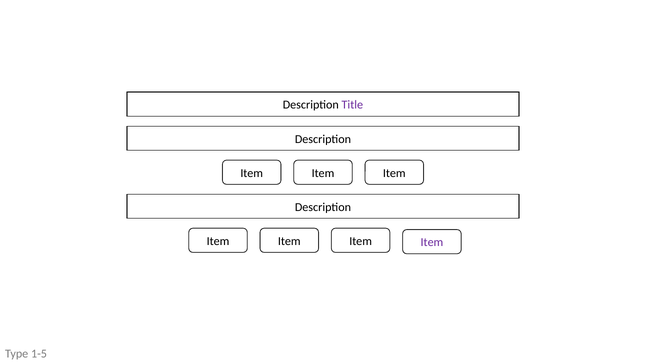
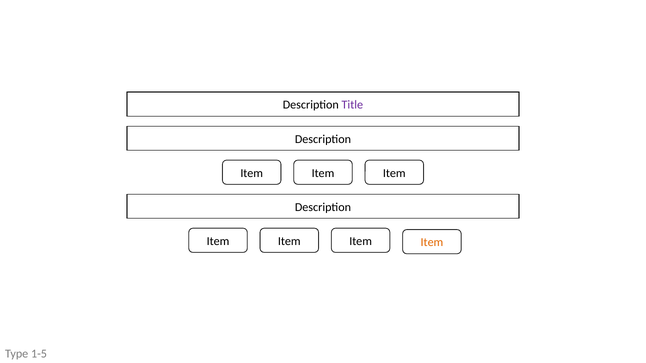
Item colour: purple -> orange (432, 243)
